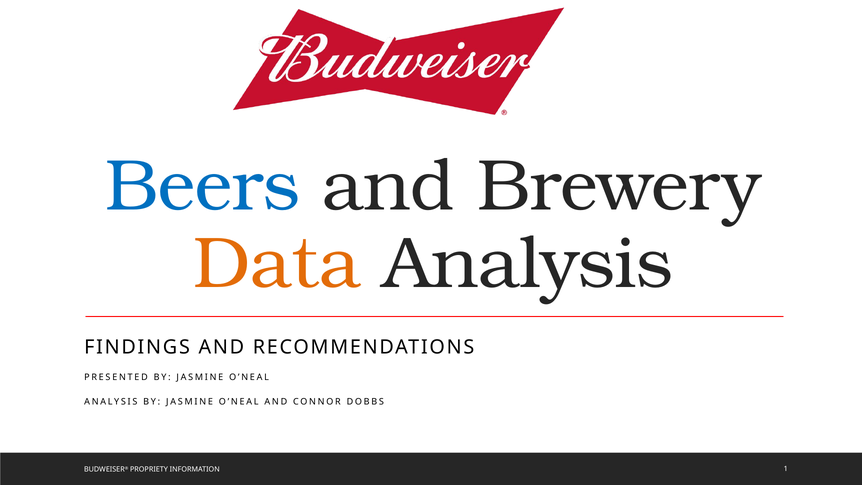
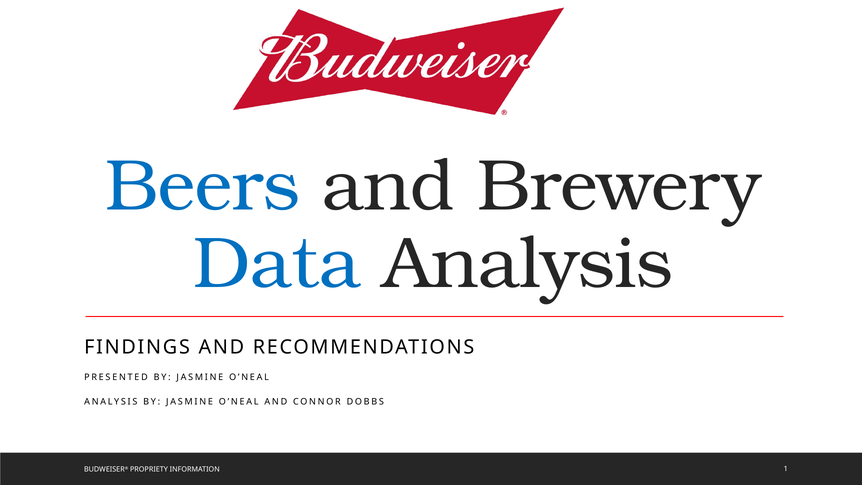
Data colour: orange -> blue (277, 263)
